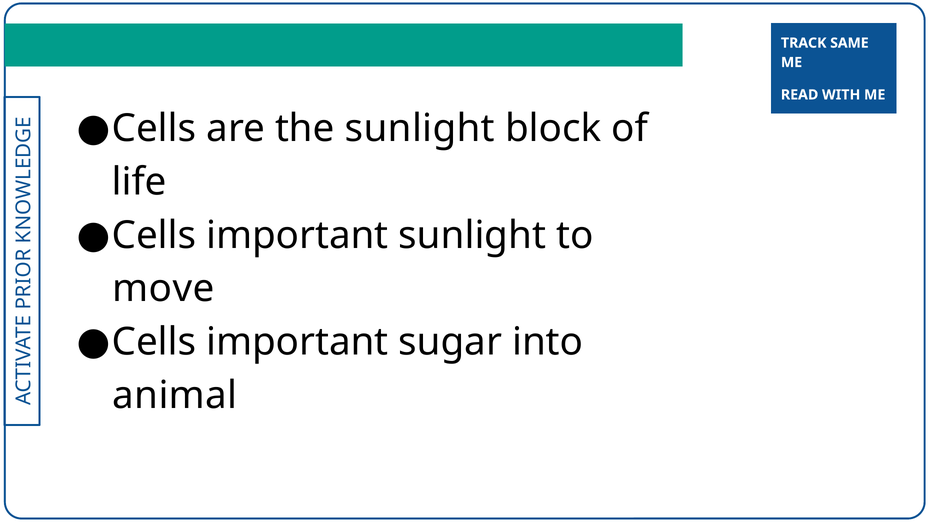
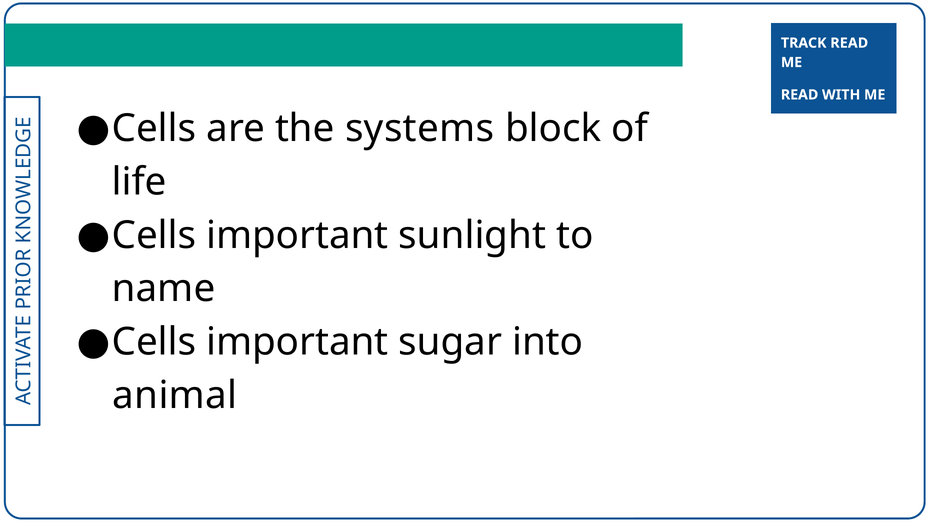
TRACK SAME: SAME -> READ (849, 43)
the sunlight: sunlight -> systems (420, 129)
move: move -> name (164, 289)
